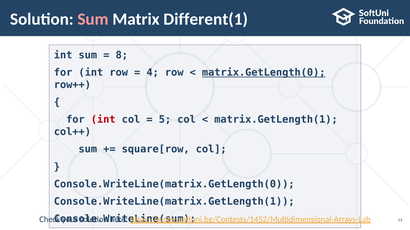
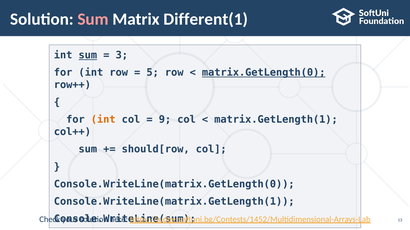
sum underline: none -> present (88, 55)
8: 8 -> 3 (122, 55)
4: 4 -> 5 (153, 73)
int colour: red -> orange (103, 120)
5: 5 -> 9 (165, 120)
square[row: square[row -> should[row (156, 150)
